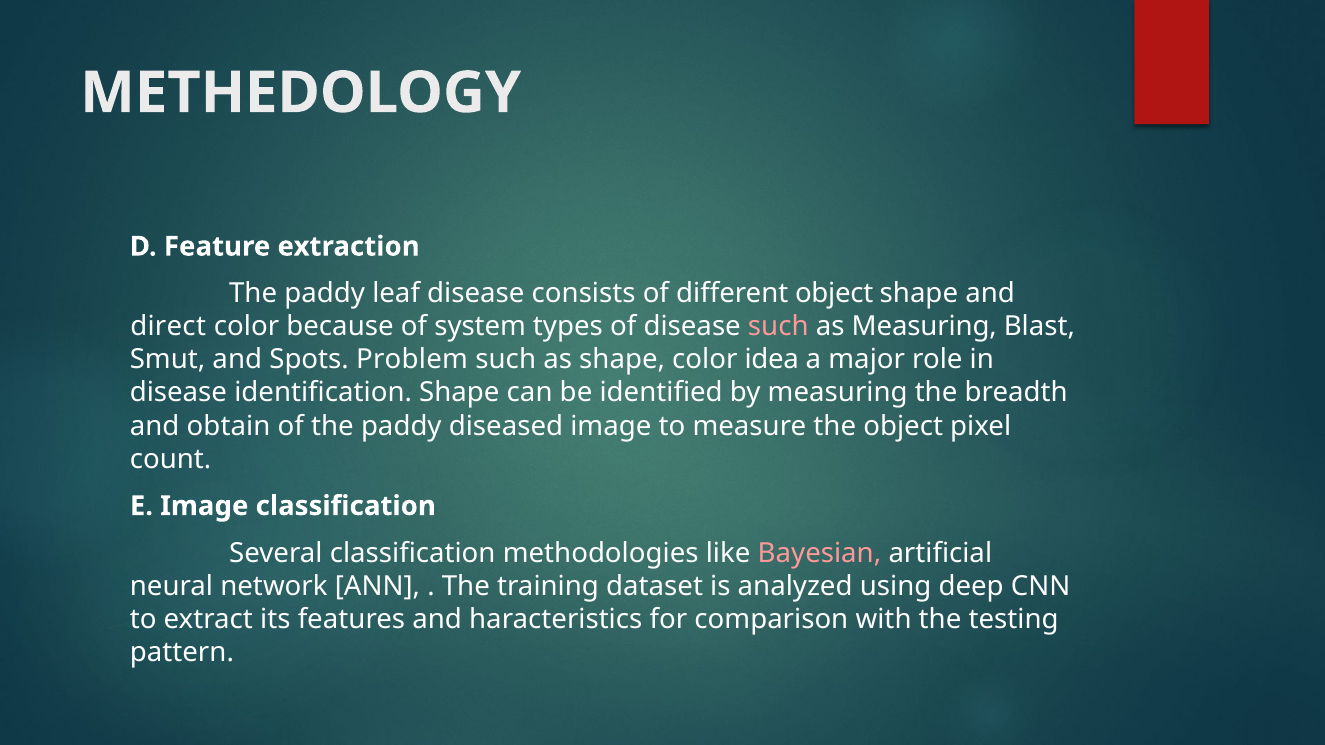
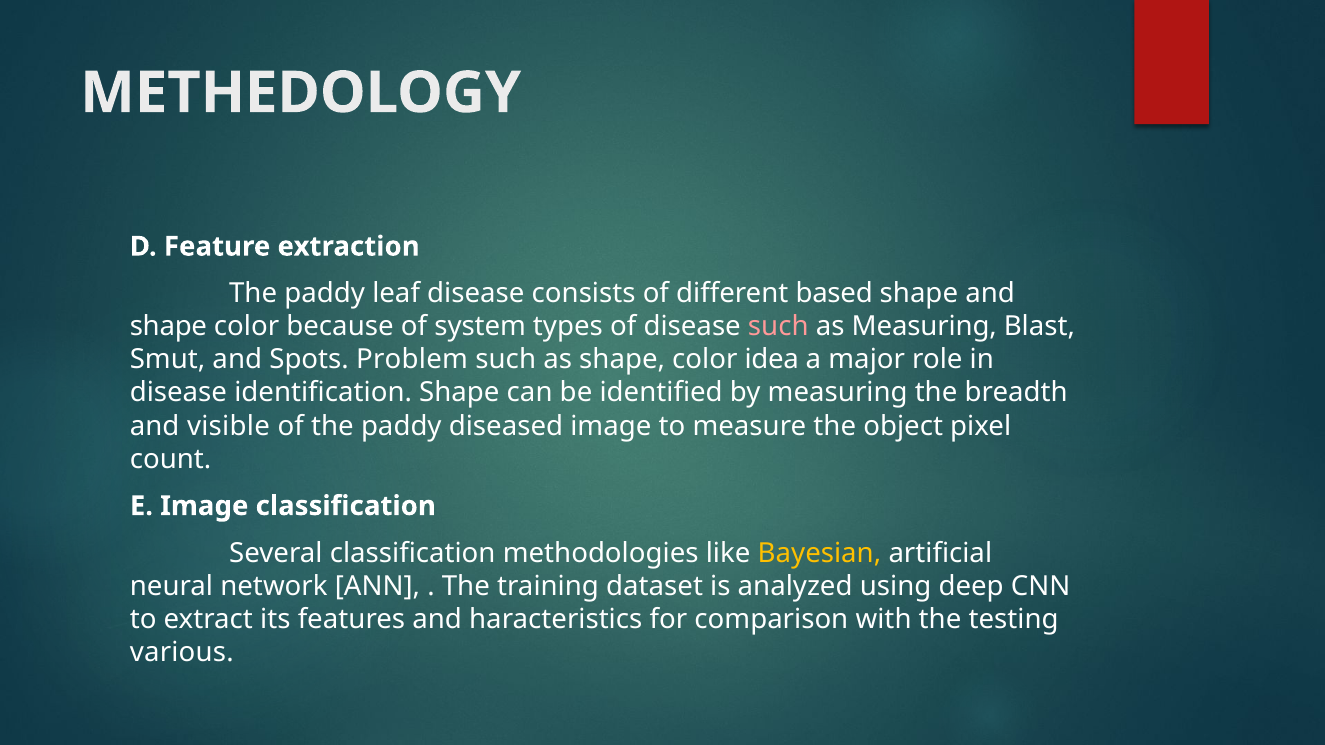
different object: object -> based (834, 294)
direct: direct -> shape (168, 327)
obtain: obtain -> visible (228, 426)
Bayesian colour: pink -> yellow (819, 553)
pattern: pattern -> various (182, 653)
